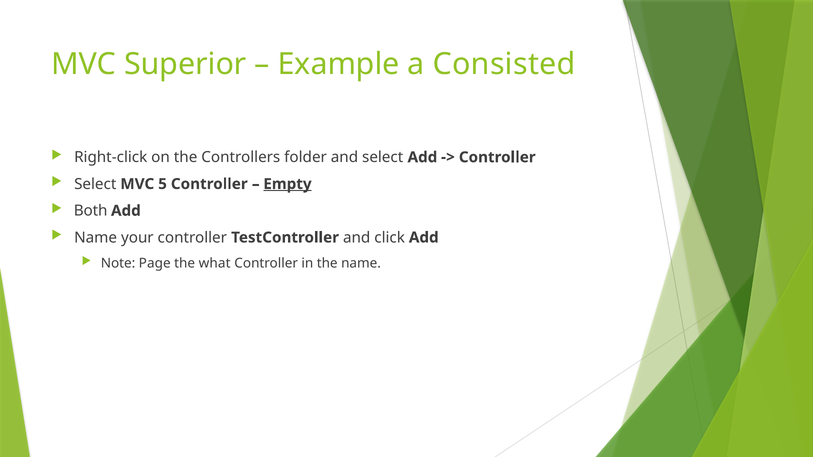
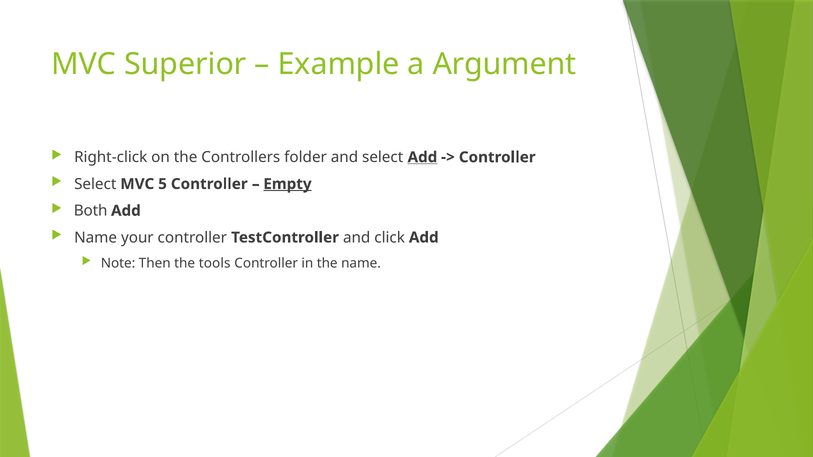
Consisted: Consisted -> Argument (504, 64)
Add underline: none -> present (422, 157)
Page: Page -> Then (155, 263)
what: what -> tools (215, 263)
